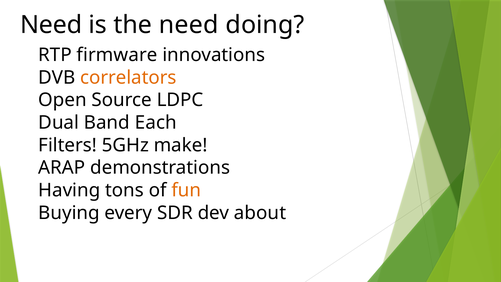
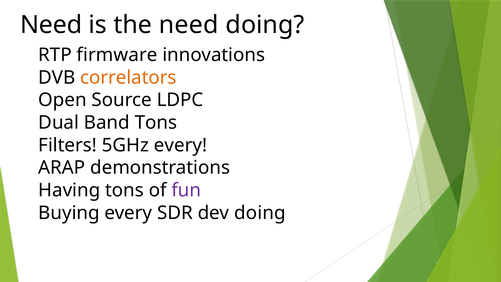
Band Each: Each -> Tons (156, 123)
5GHz make: make -> every (181, 145)
fun colour: orange -> purple (186, 190)
dev about: about -> doing (260, 213)
